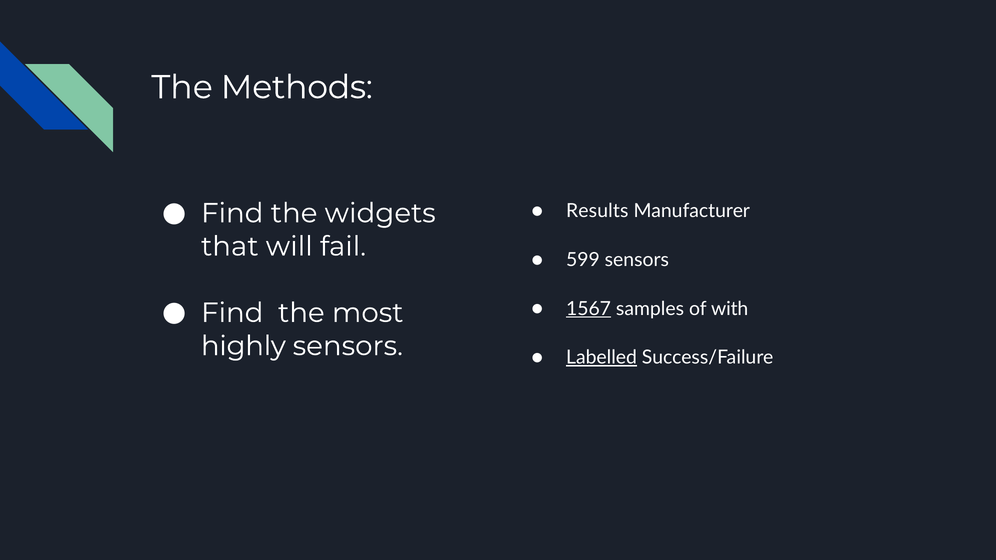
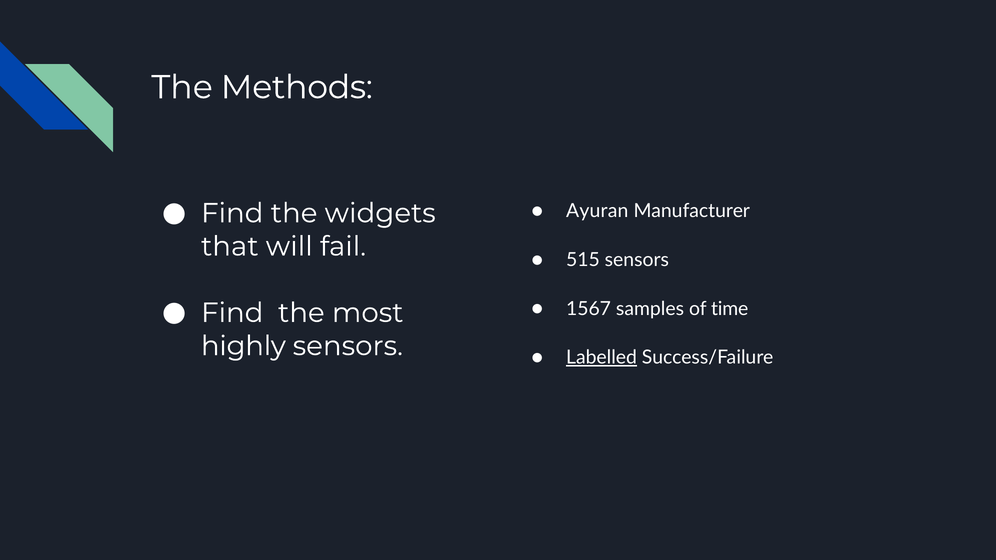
Results: Results -> Ayuran (597, 211)
599: 599 -> 515 (583, 260)
1567 underline: present -> none (589, 309)
with: with -> time (730, 309)
